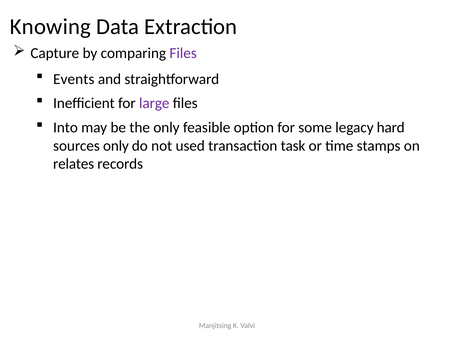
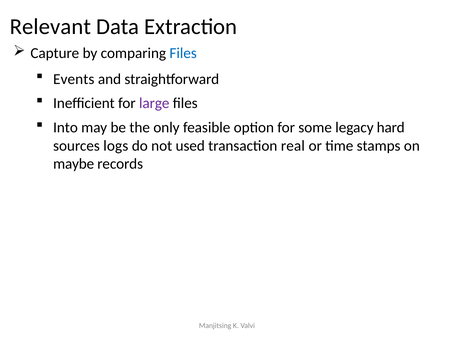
Knowing: Knowing -> Relevant (50, 27)
Files colour: purple -> blue (183, 53)
sources only: only -> logs (116, 145)
task: task -> real (293, 145)
relates: relates -> maybe (74, 164)
